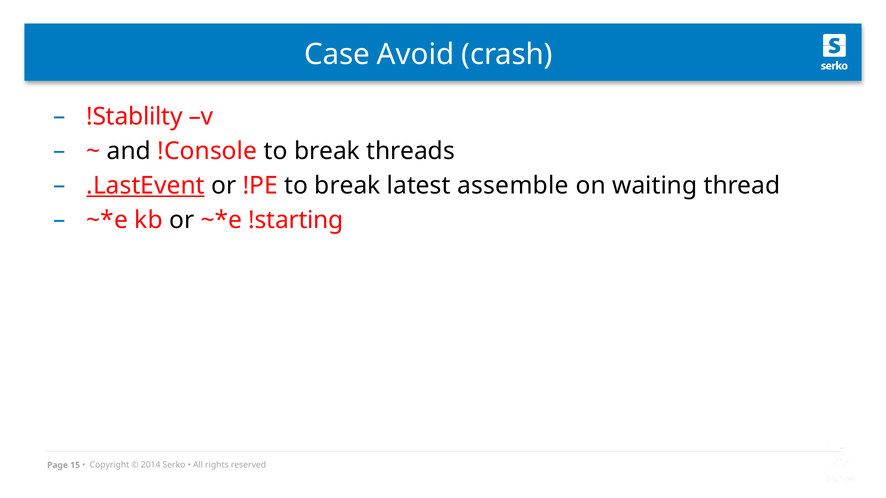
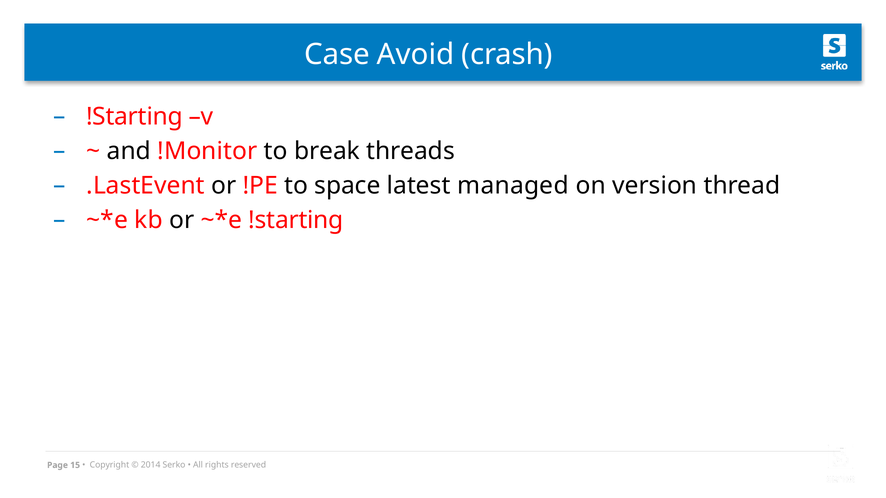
!Stablilty: !Stablilty -> !Starting (134, 117)
!Console: !Console -> !Monitor (207, 151)
.LastEvent underline: present -> none (146, 186)
!PE to break: break -> space (347, 186)
assemble: assemble -> managed (513, 186)
waiting: waiting -> version (655, 186)
